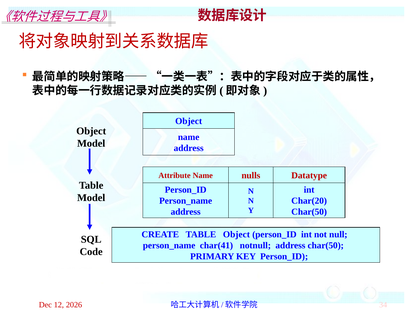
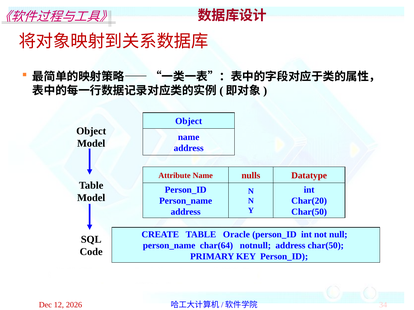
TABLE Object: Object -> Oracle (236, 235)
char(41: char(41 -> char(64 (216, 246)
